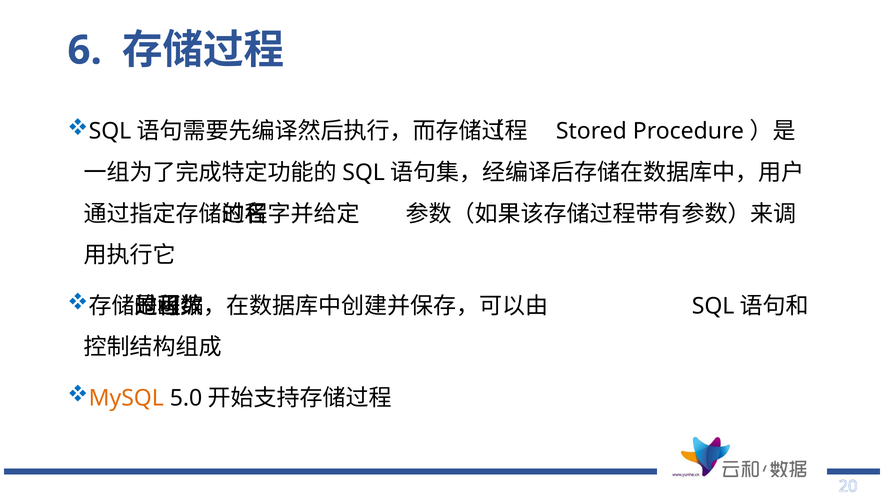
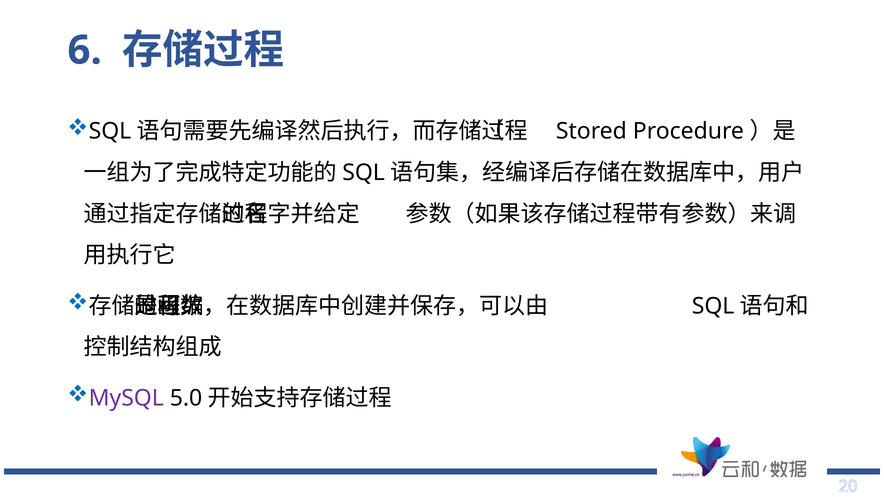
MySQL colour: orange -> purple (126, 398)
